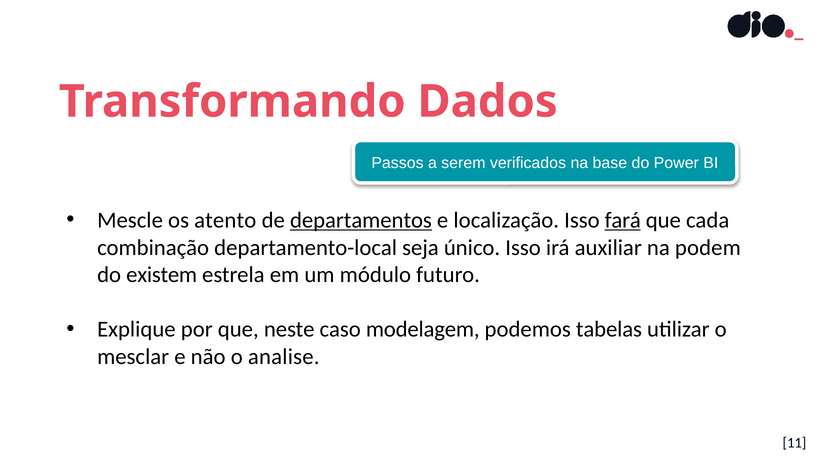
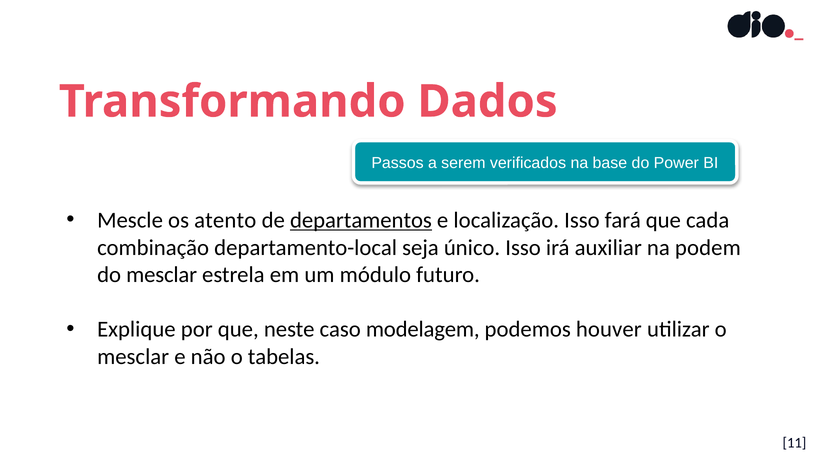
fará underline: present -> none (623, 220)
do existem: existem -> mesclar (162, 275)
tabelas: tabelas -> houver (609, 329)
analise: analise -> tabelas (284, 357)
